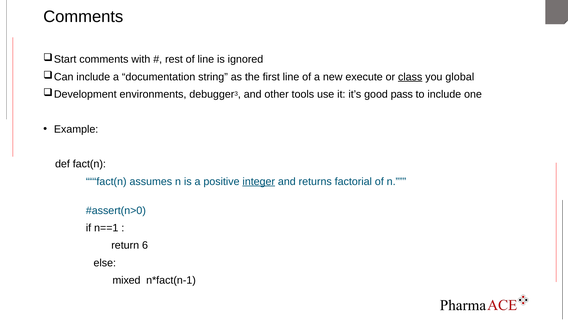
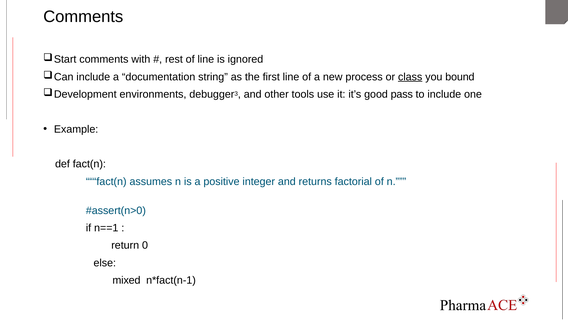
execute: execute -> process (364, 77)
global: global -> bound (460, 77)
integer underline: present -> none (259, 181)
6: 6 -> 0 (145, 245)
